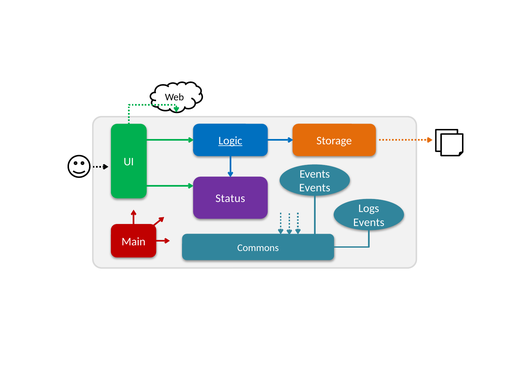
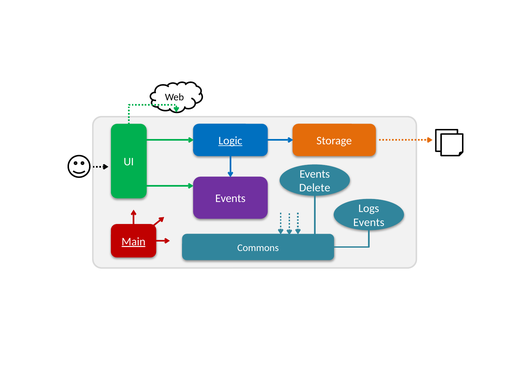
Events: Events -> Delete (315, 188)
Status: Status -> Events (230, 199)
Main underline: none -> present (134, 242)
